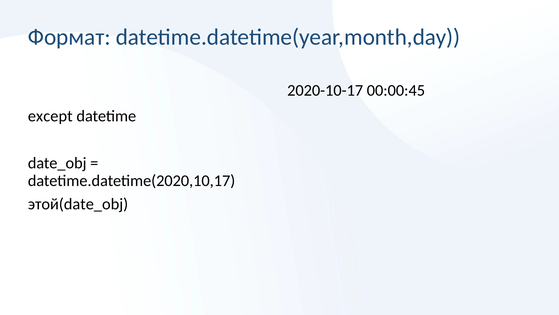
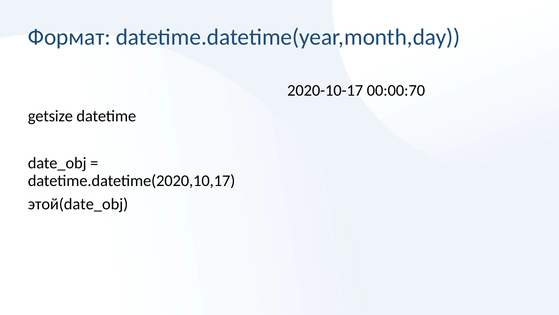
00:00:45: 00:00:45 -> 00:00:70 (396, 90)
except: except -> getsize (50, 116)
